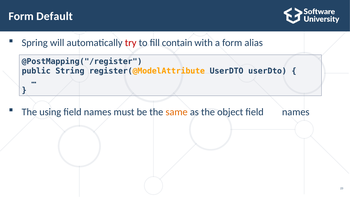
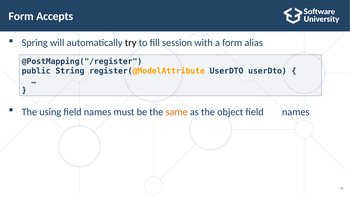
Default: Default -> Accepts (55, 16)
try colour: red -> black (131, 43)
contain: contain -> session (177, 43)
